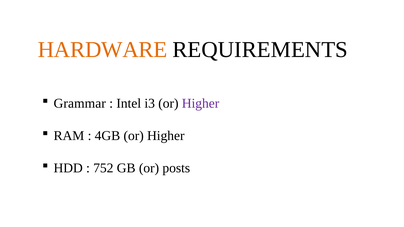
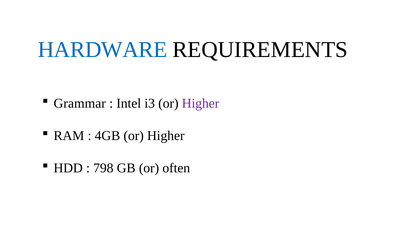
HARDWARE colour: orange -> blue (103, 50)
752: 752 -> 798 (103, 168)
posts: posts -> often (176, 168)
